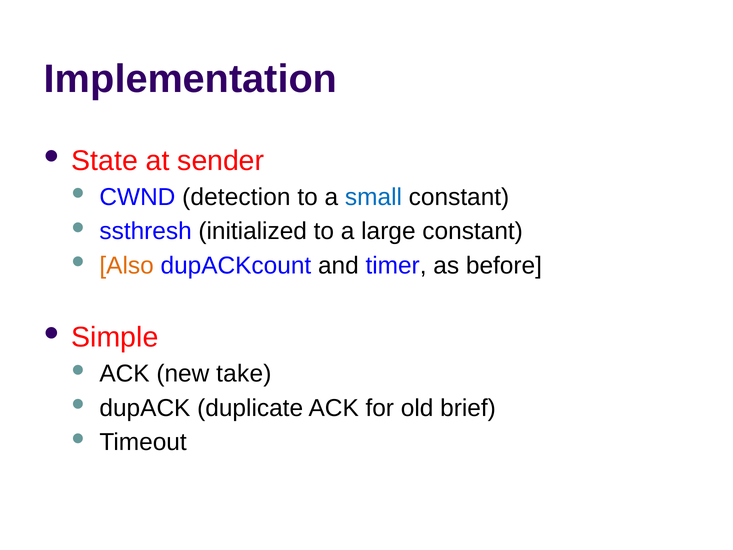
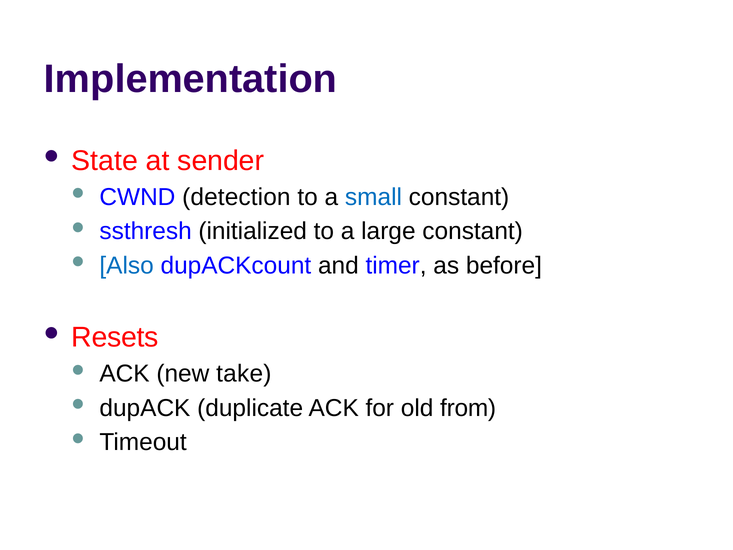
Also colour: orange -> blue (127, 265)
Simple: Simple -> Resets (115, 337)
brief: brief -> from (468, 408)
